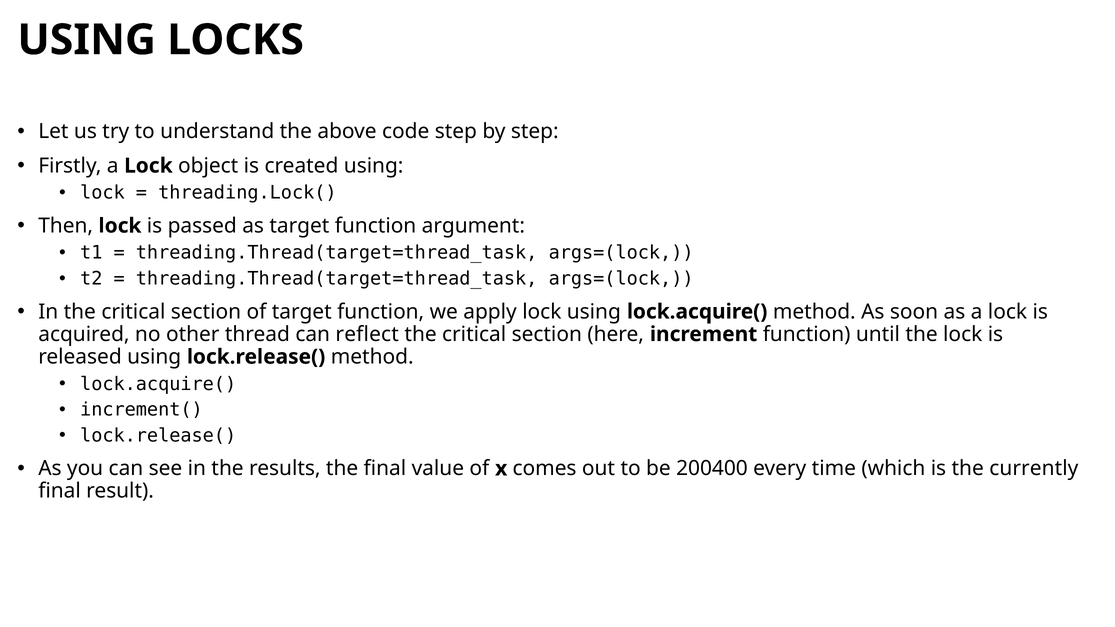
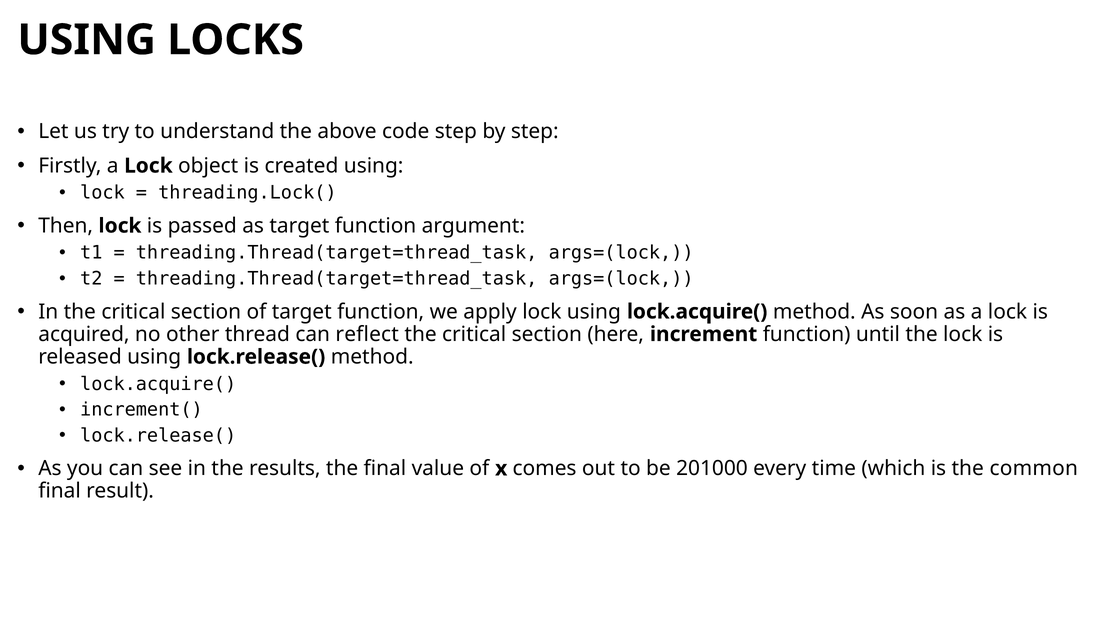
200400: 200400 -> 201000 (712, 469)
currently: currently -> common (1034, 469)
